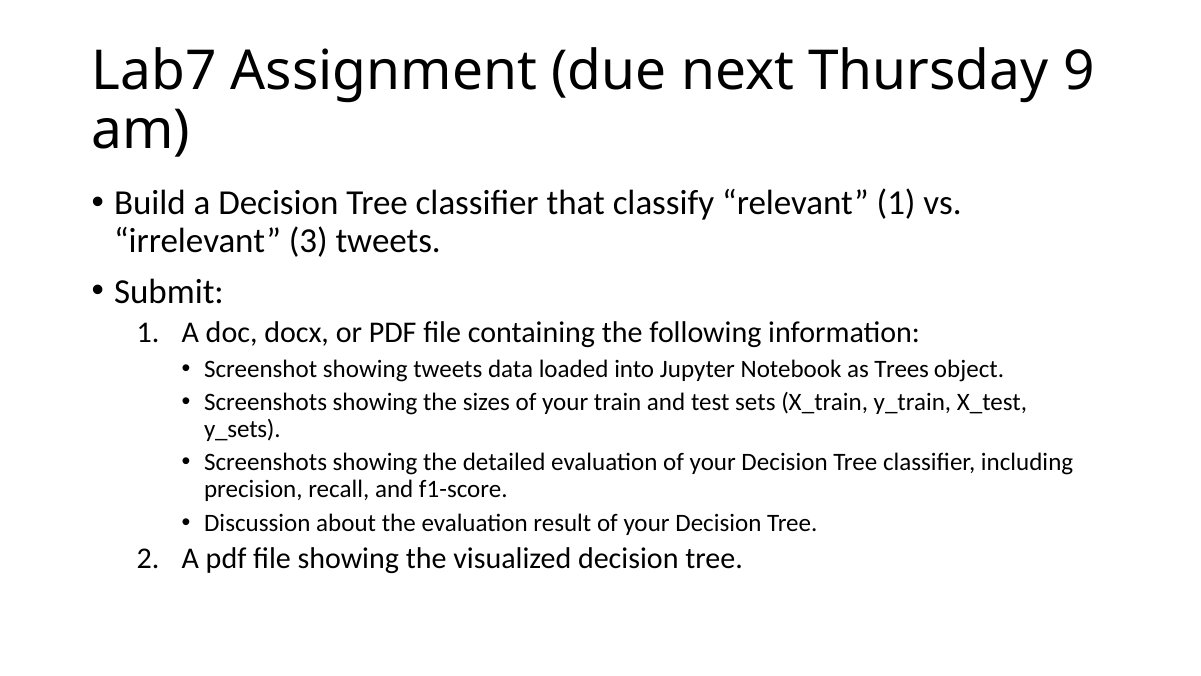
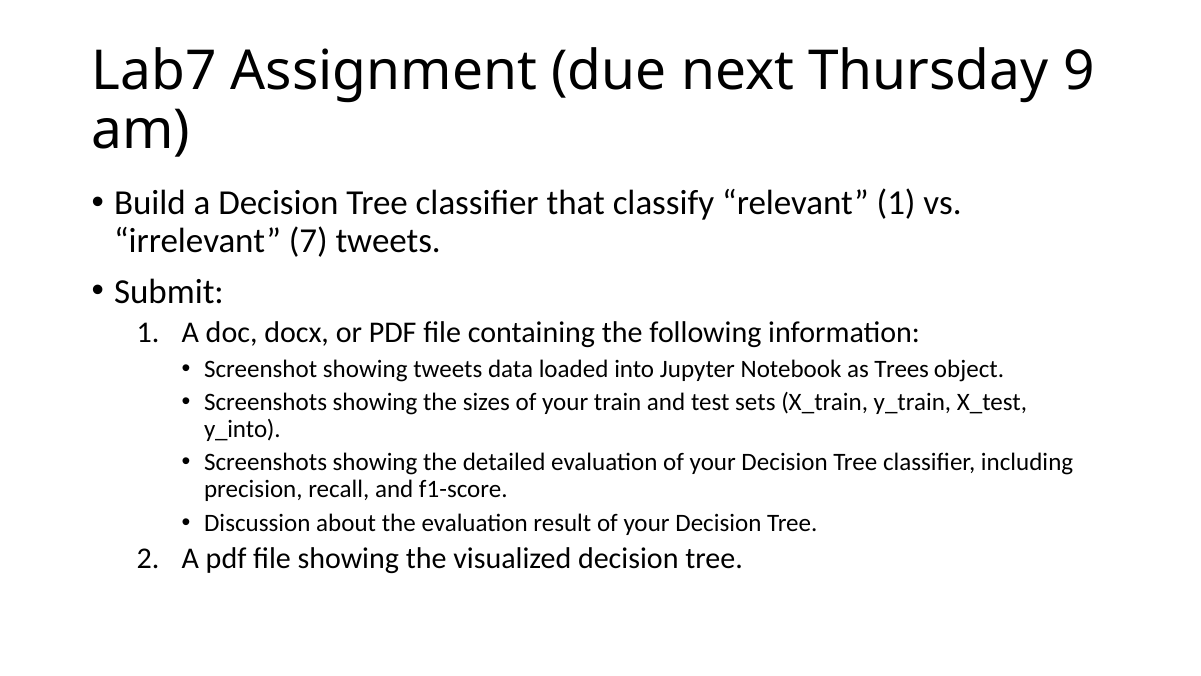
3: 3 -> 7 (308, 241)
y_sets: y_sets -> y_into (242, 429)
